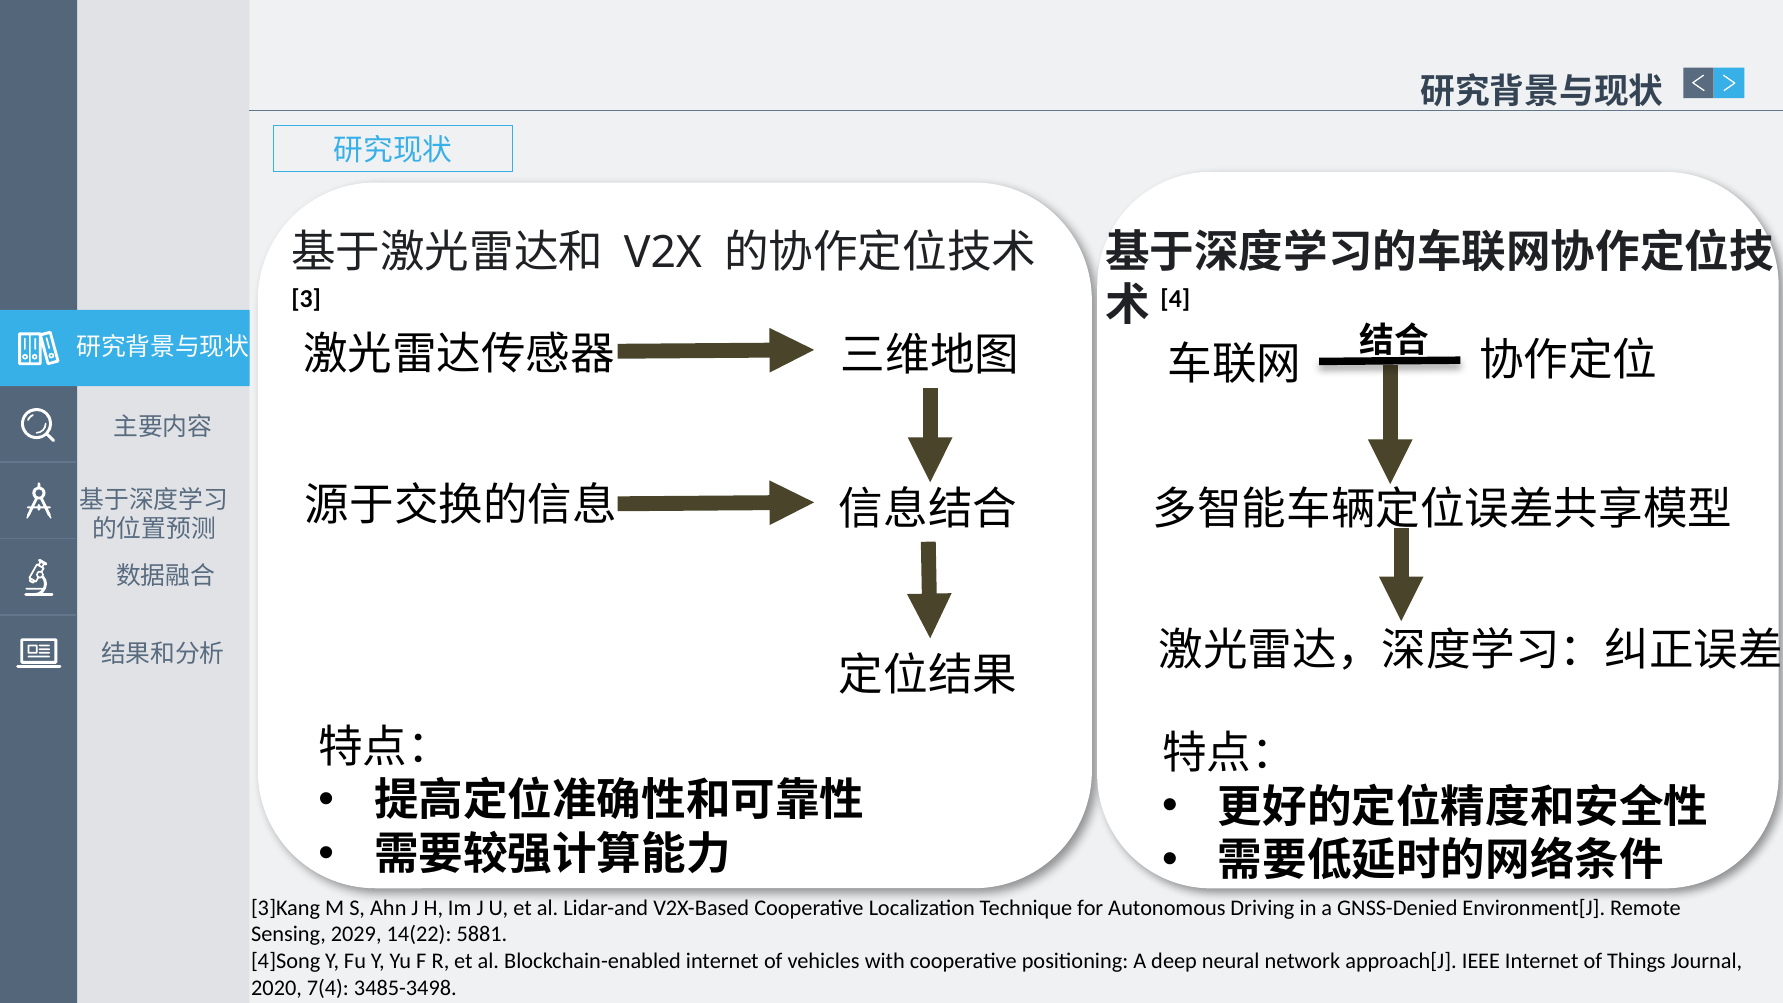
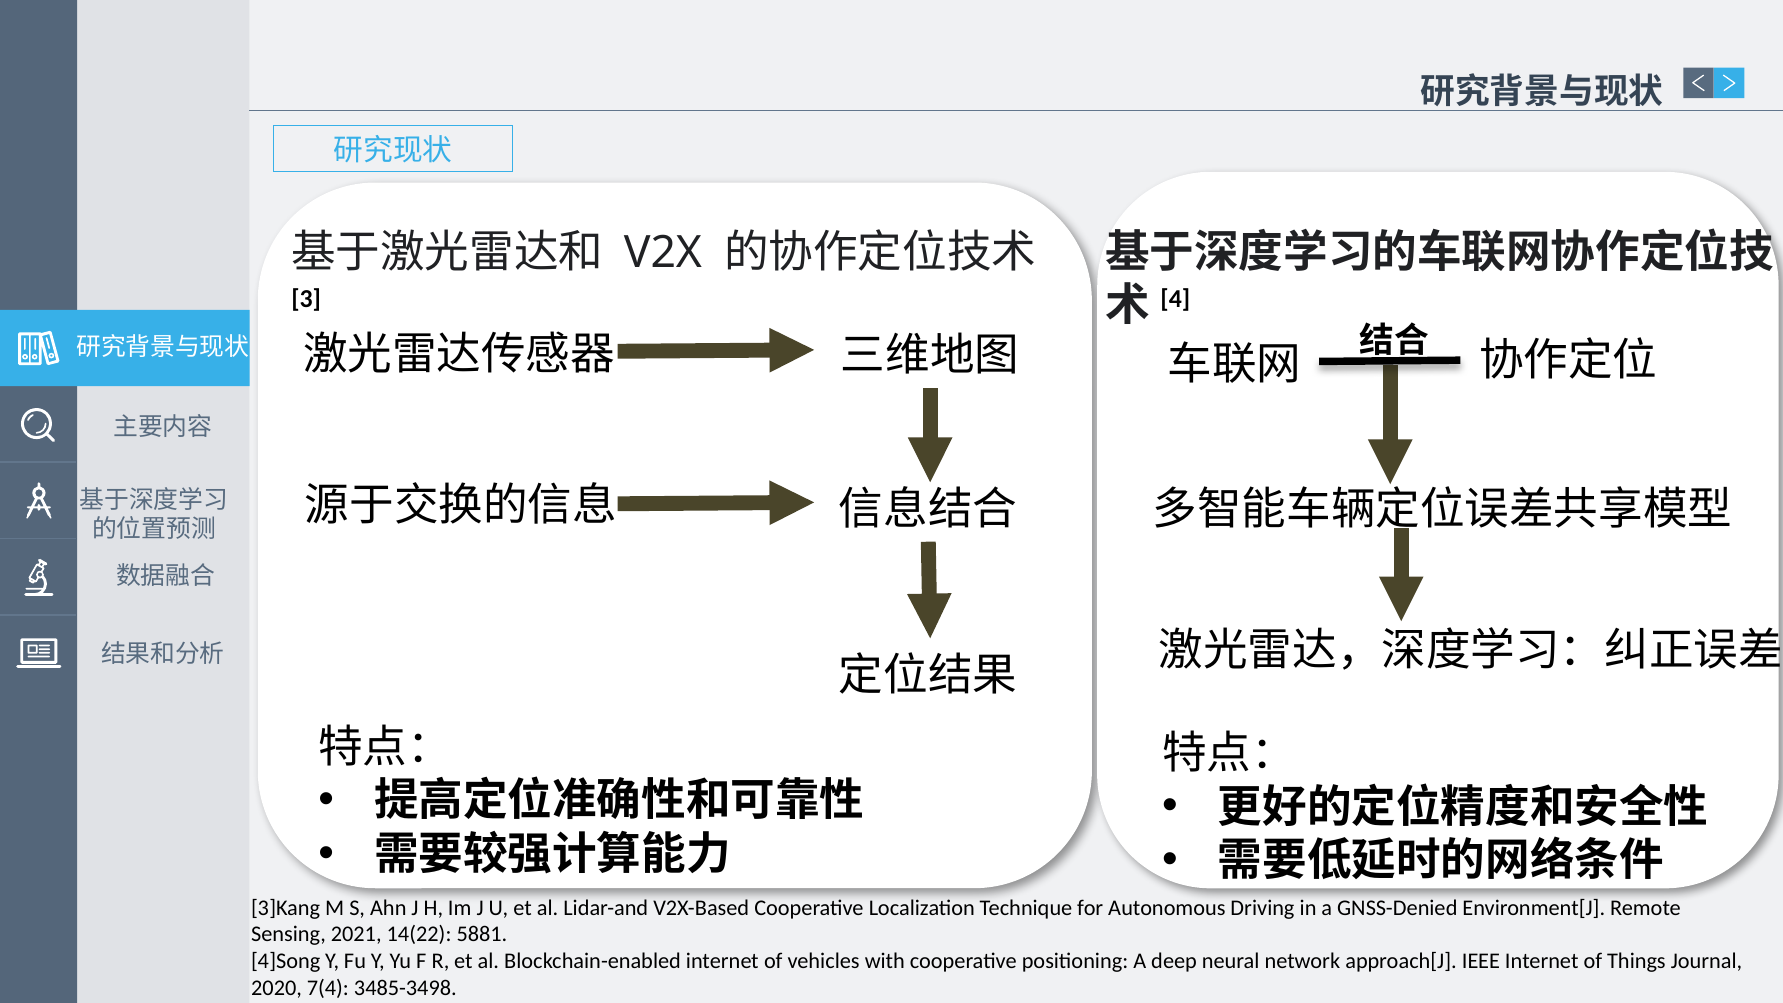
2029: 2029 -> 2021 (356, 934)
